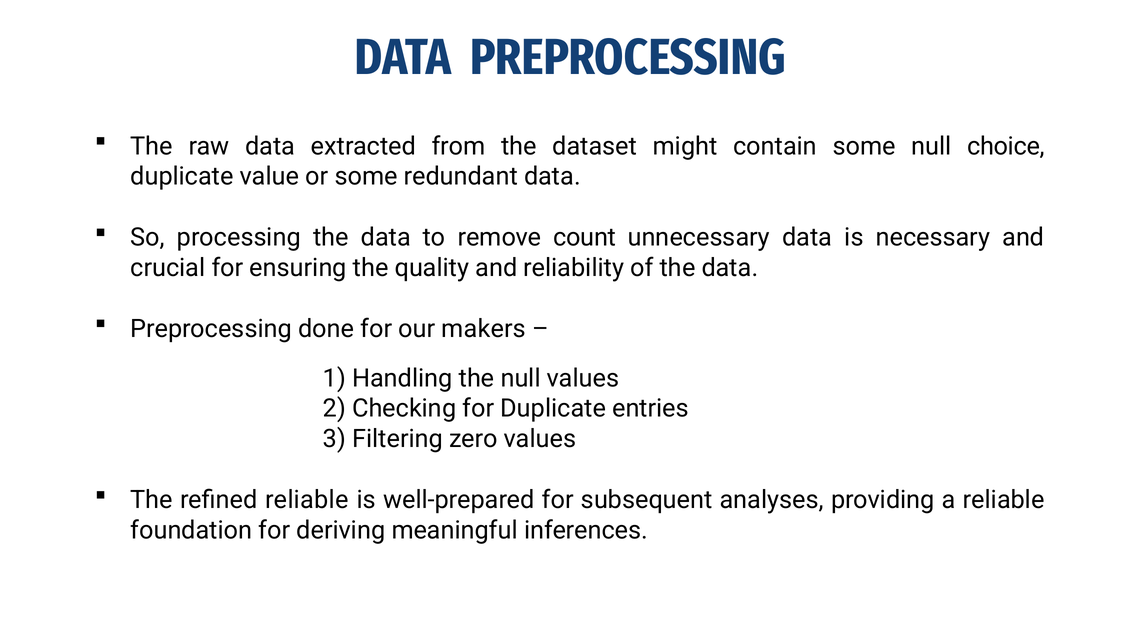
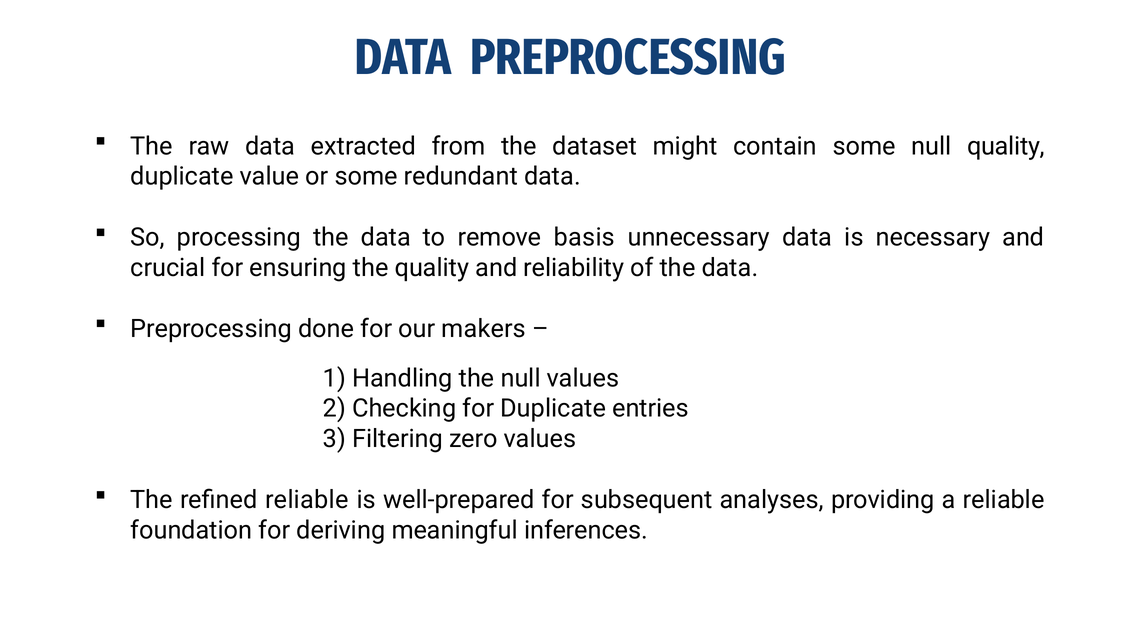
null choice: choice -> quality (1006, 146)
count: count -> basis (584, 237)
